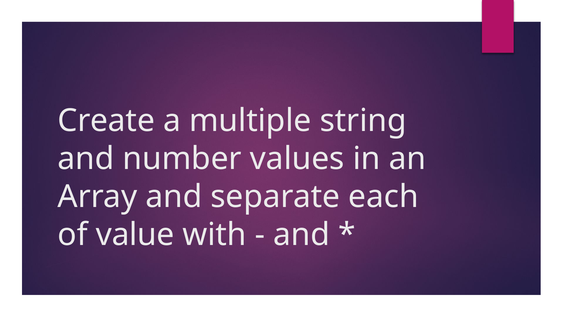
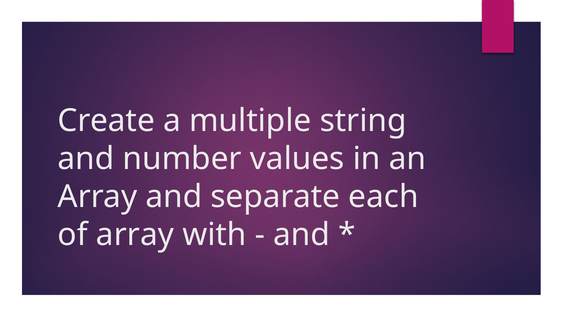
of value: value -> array (135, 234)
